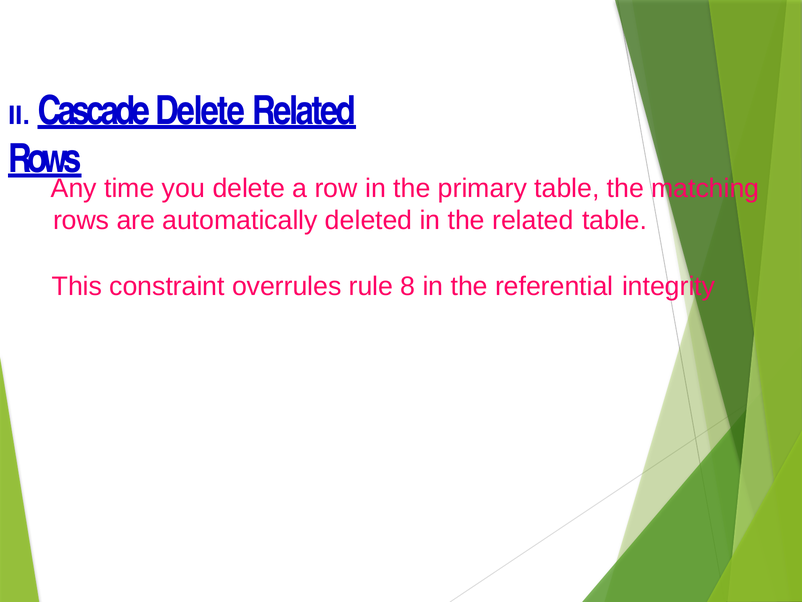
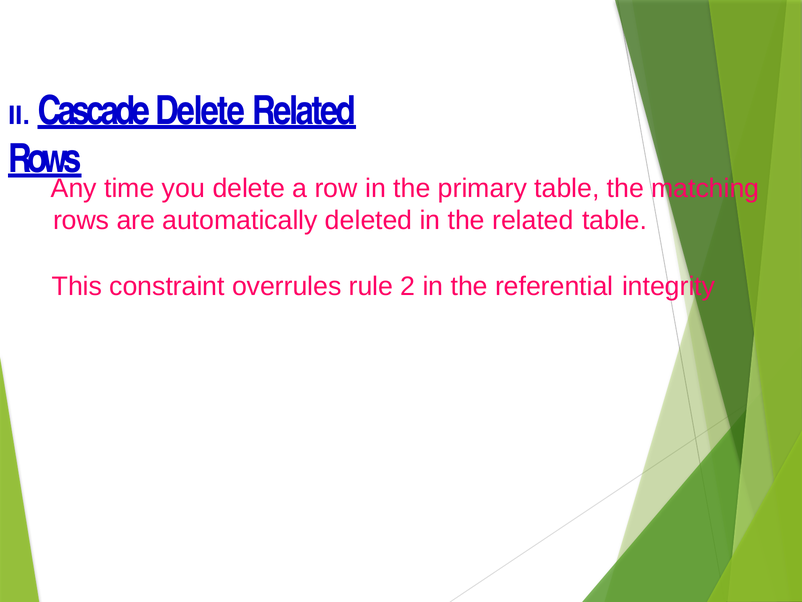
8: 8 -> 2 (408, 286)
